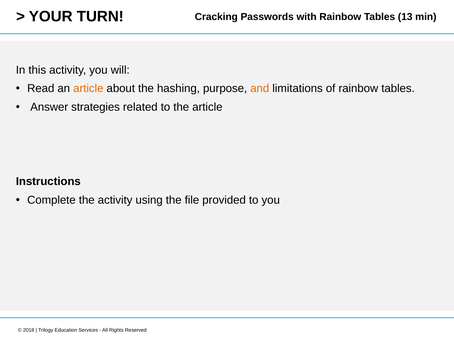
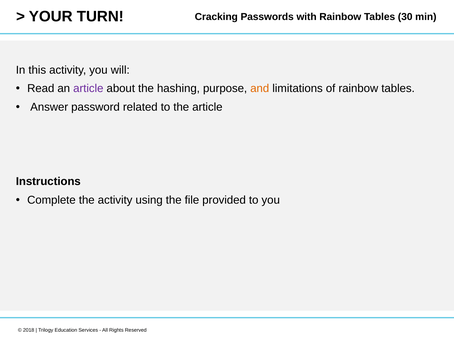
13: 13 -> 30 (405, 17)
article colour: orange -> purple (88, 88)
strategies: strategies -> password (96, 107)
